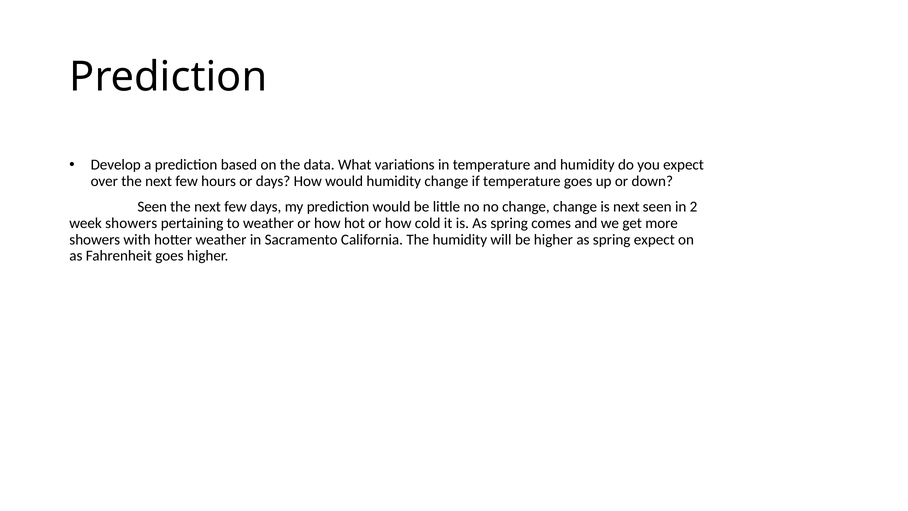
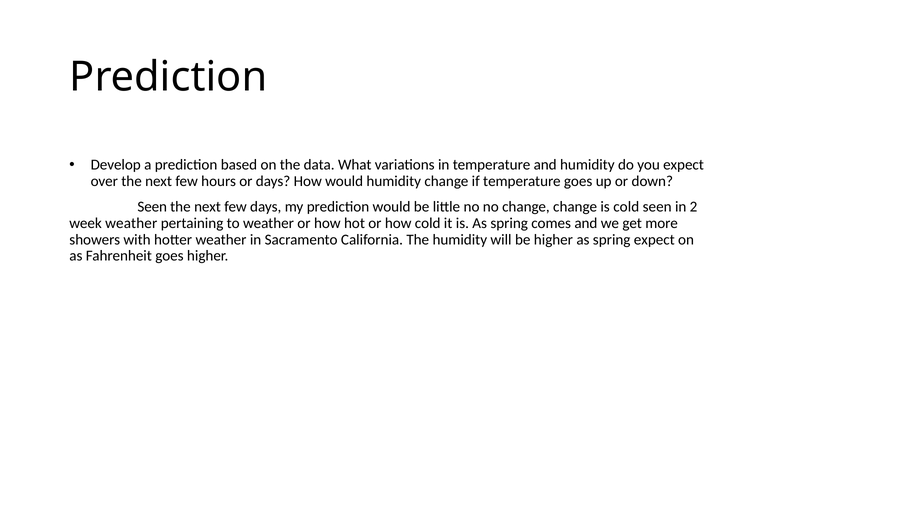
is next: next -> cold (626, 207)
week showers: showers -> weather (131, 223)
